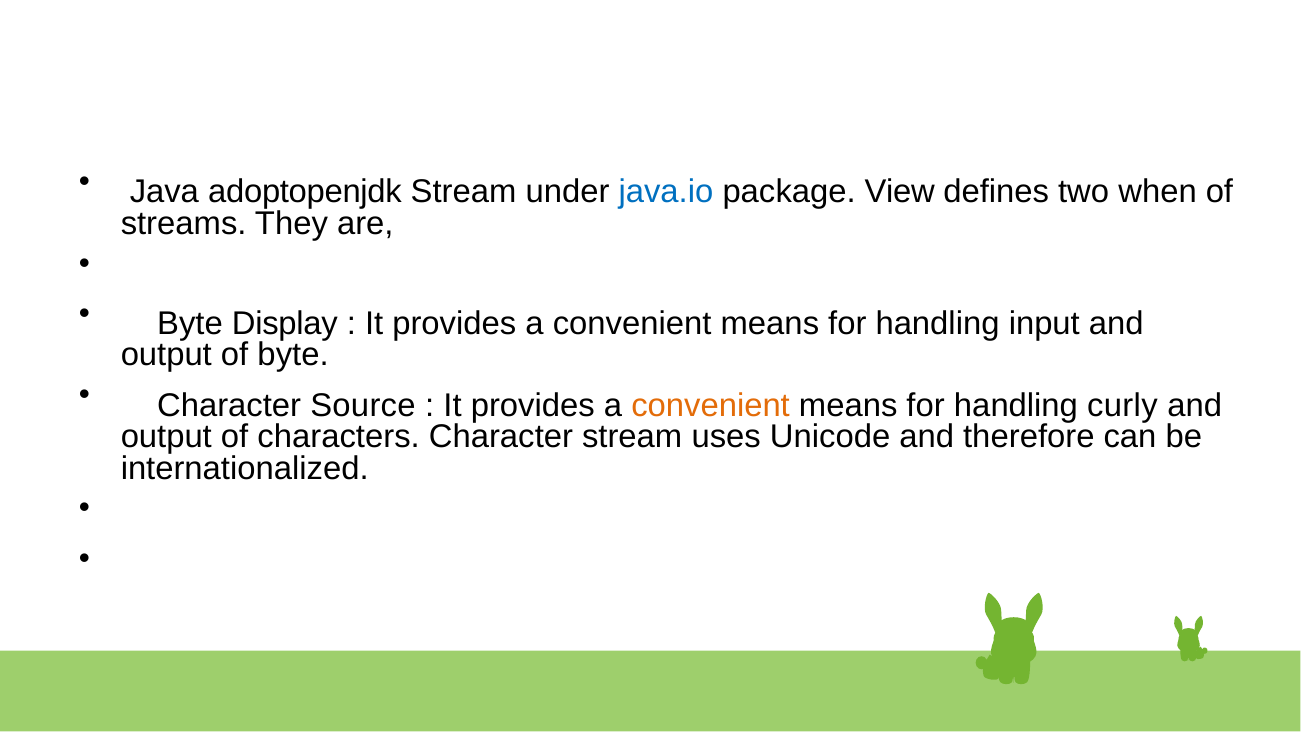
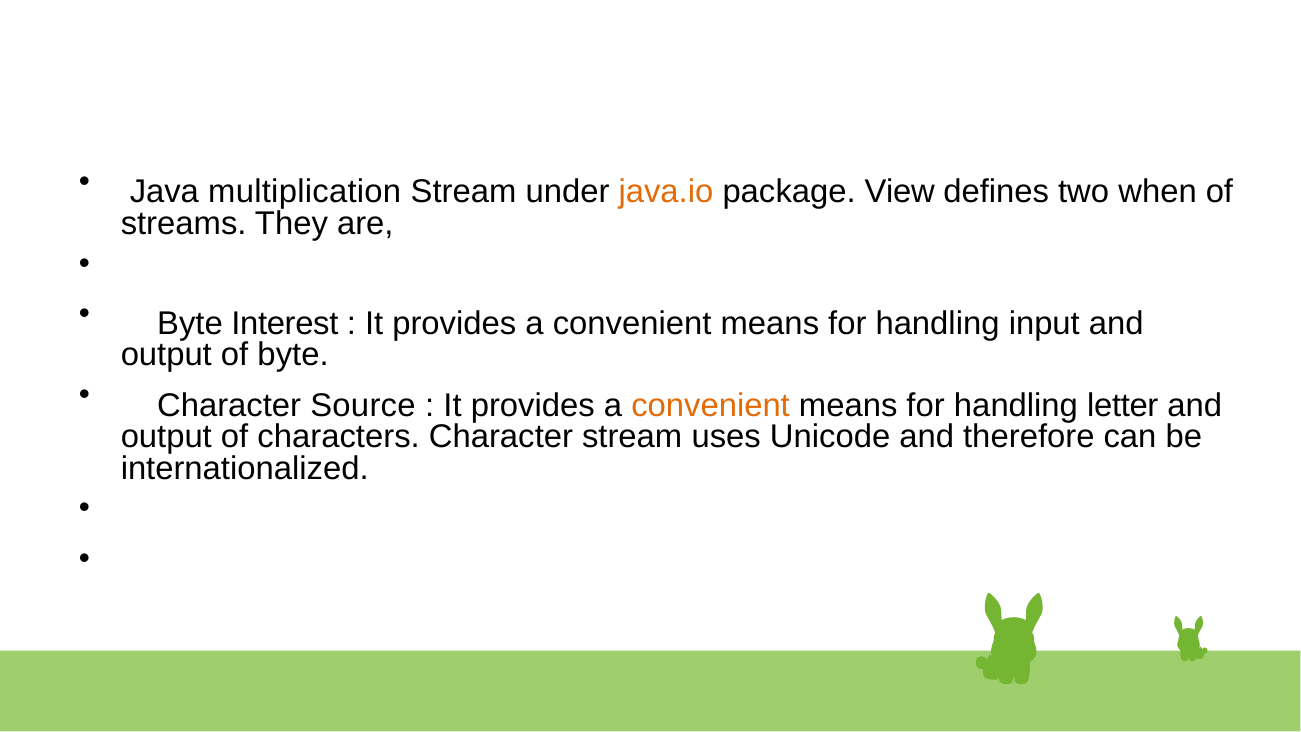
adoptopenjdk: adoptopenjdk -> multiplication (305, 192)
java.io colour: blue -> orange (666, 192)
Display: Display -> Interest (285, 324)
curly: curly -> letter (1123, 405)
